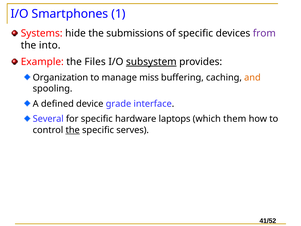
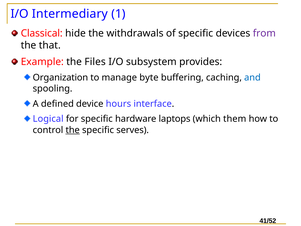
Smartphones: Smartphones -> Intermediary (70, 14)
Systems: Systems -> Classical (42, 33)
submissions: submissions -> withdrawals (135, 33)
into: into -> that (50, 45)
subsystem underline: present -> none (151, 62)
miss: miss -> byte (149, 77)
and colour: orange -> blue (252, 77)
grade: grade -> hours (118, 104)
Several: Several -> Logical (48, 119)
